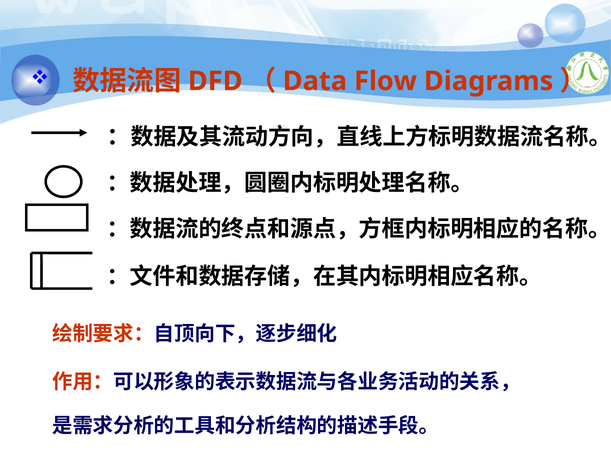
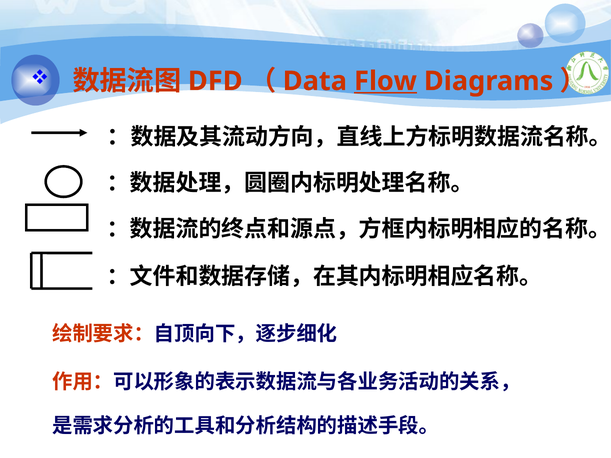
Flow underline: none -> present (385, 81)
